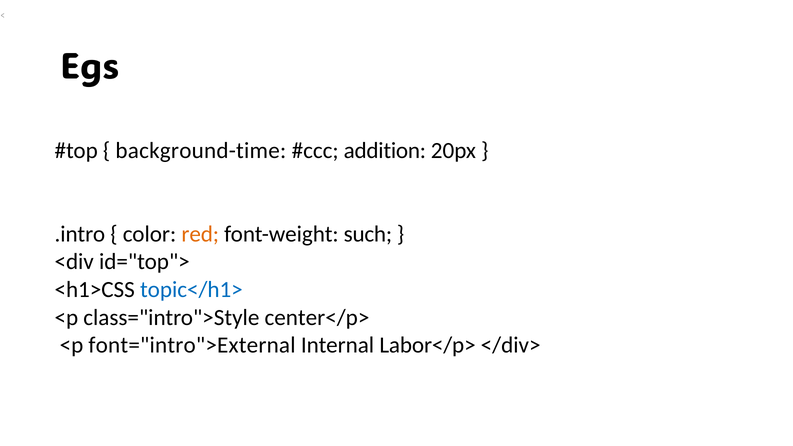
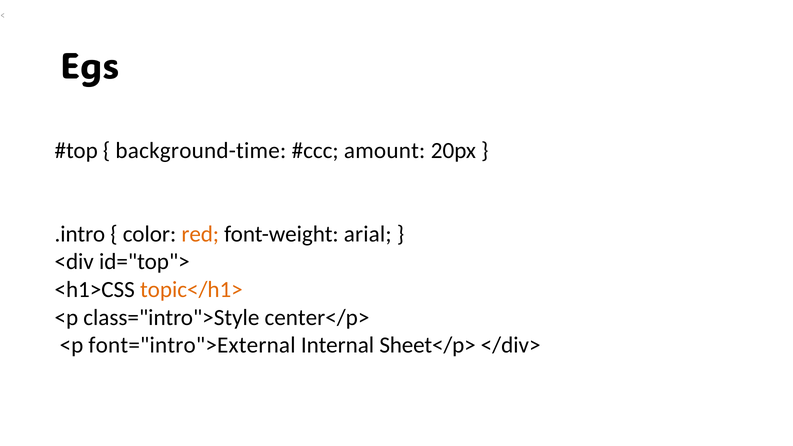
addition: addition -> amount (385, 151)
such: such -> arial (368, 234)
topic</h1> colour: blue -> orange (191, 290)
Labor</p>: Labor</p> -> Sheet</p> (428, 345)
